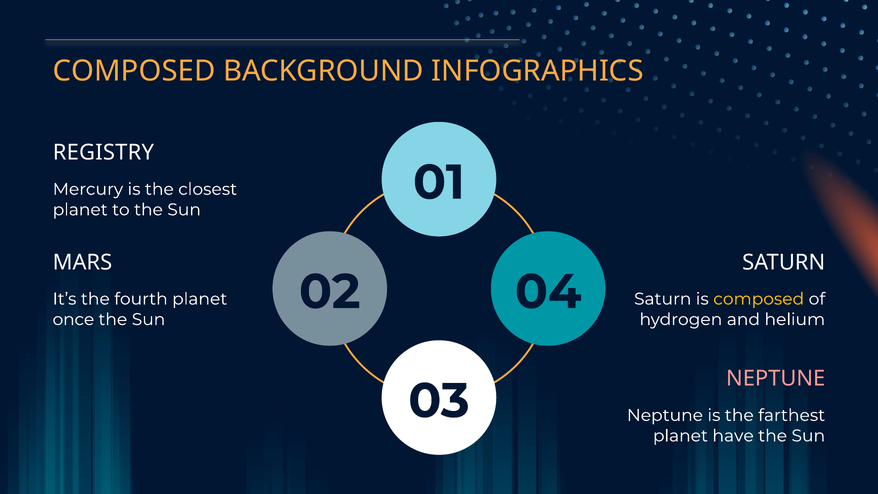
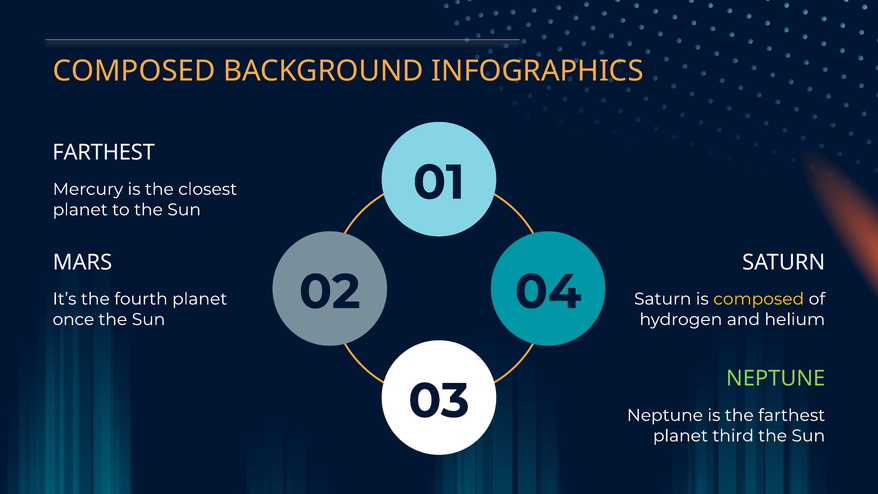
REGISTRY: REGISTRY -> FARTHEST (104, 153)
NEPTUNE colour: pink -> light green (776, 379)
have: have -> third (733, 436)
